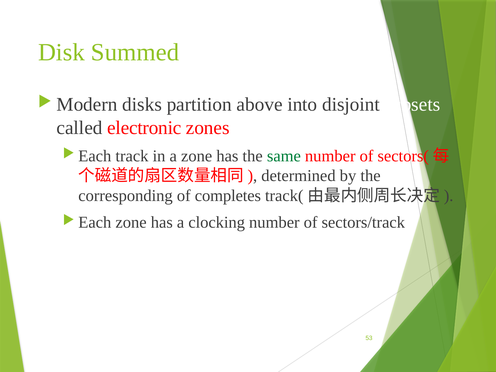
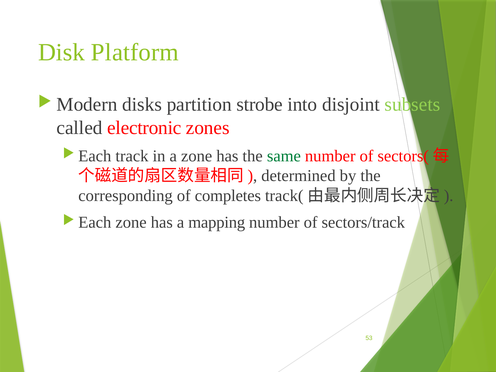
Summed: Summed -> Platform (135, 52)
above: above -> strobe (260, 105)
subsets colour: white -> light green (412, 105)
clocking: clocking -> mapping (217, 222)
